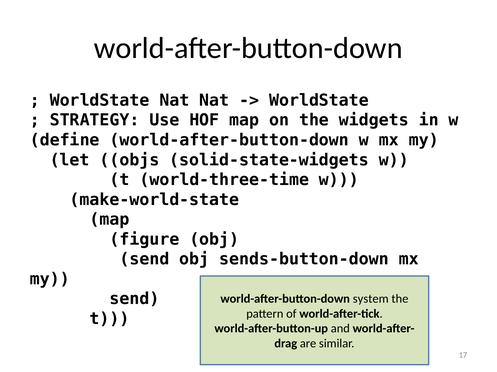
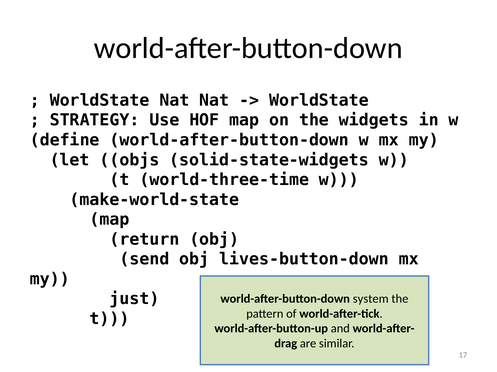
figure: figure -> return (144, 240)
sends-button-down: sends-button-down -> lives-button-down (304, 260)
send: send -> just (135, 299)
